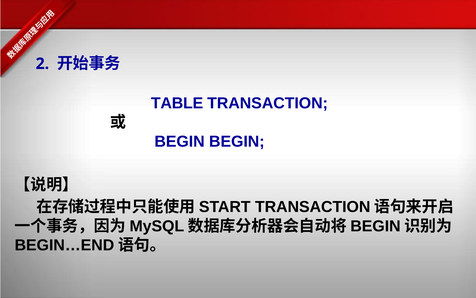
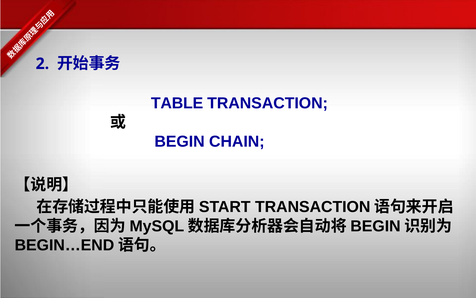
BEGIN BEGIN: BEGIN -> CHAIN (237, 141)
